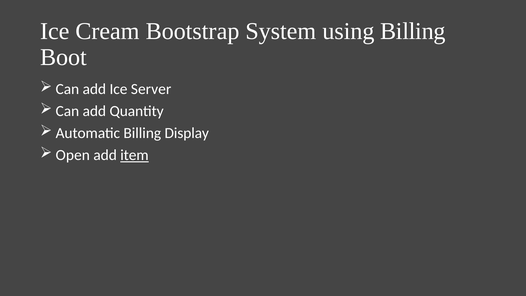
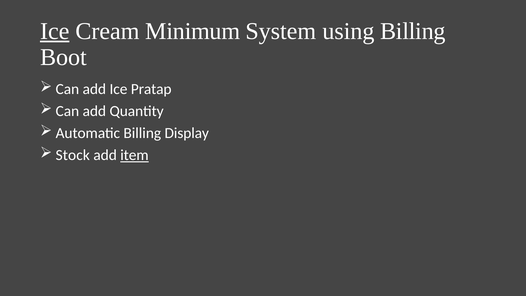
Ice underline: none -> present (55, 31)
Bootstrap: Bootstrap -> Minimum (193, 31)
Server: Server -> Pratap (151, 89)
Open: Open -> Stock (73, 155)
